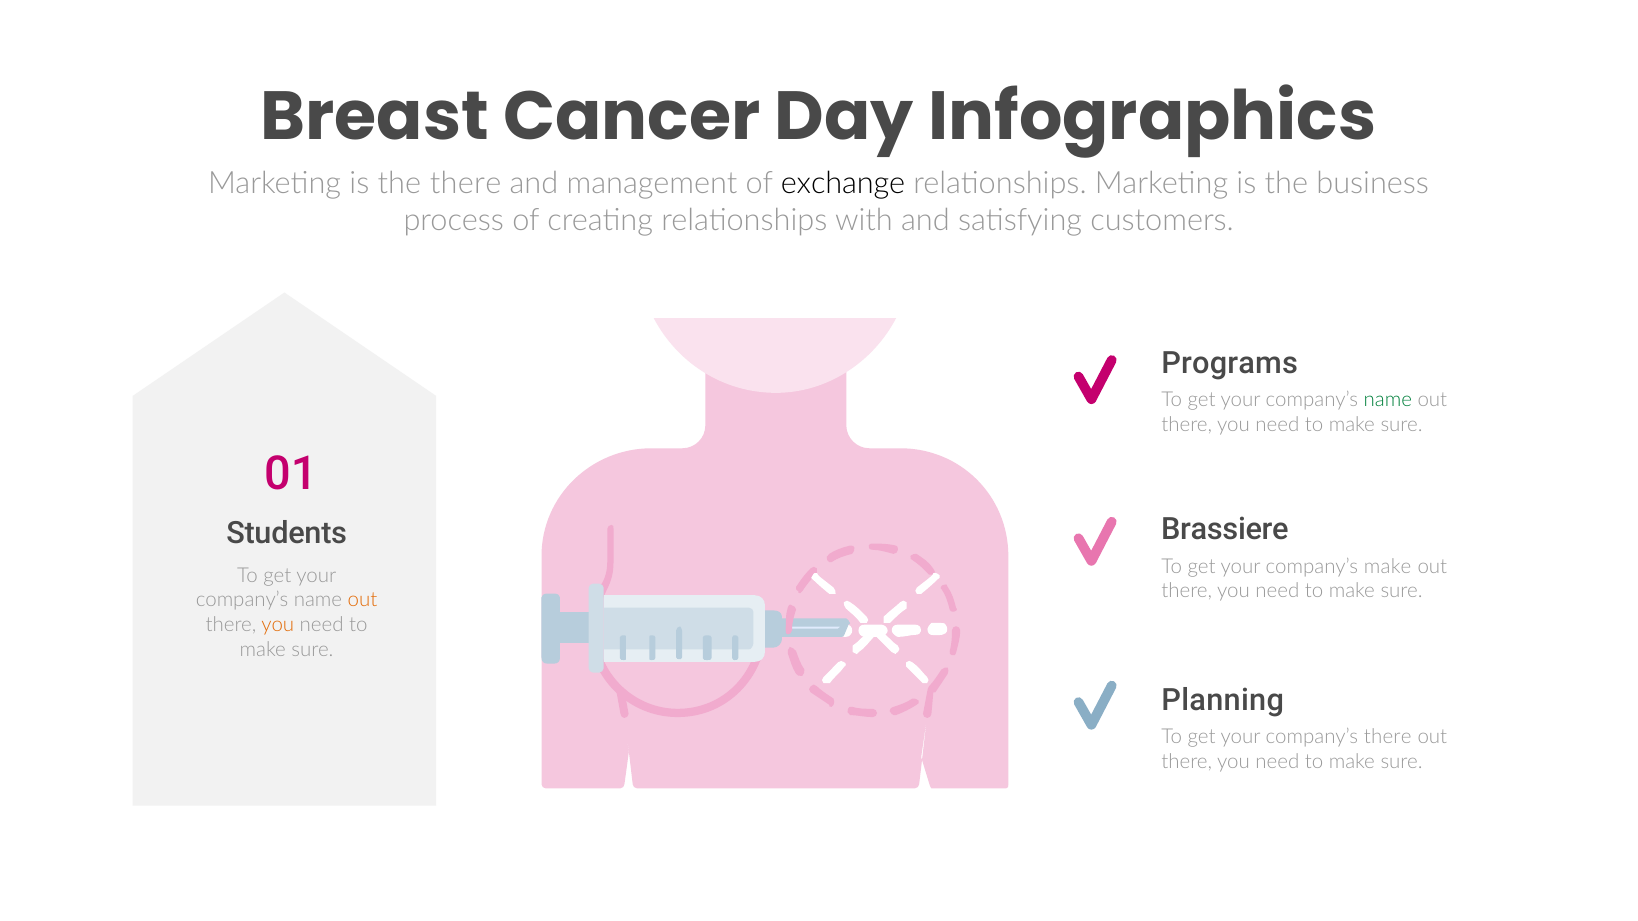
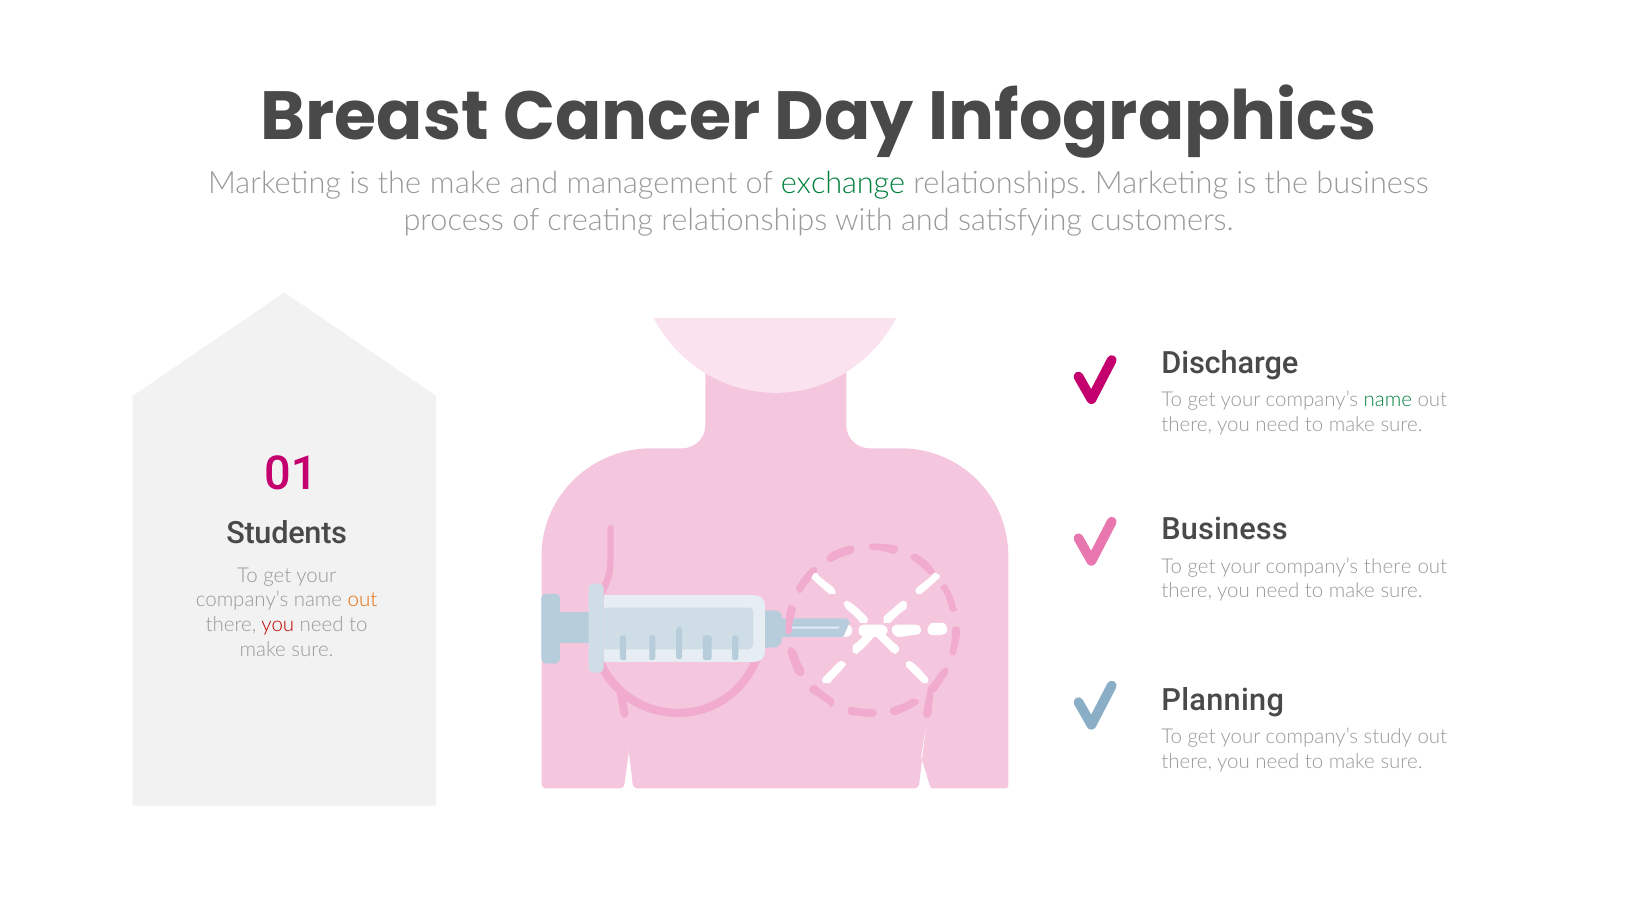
the there: there -> make (466, 184)
exchange colour: black -> green (843, 184)
Programs: Programs -> Discharge (1230, 364)
Brassiere: Brassiere -> Business (1225, 530)
company’s make: make -> there (1388, 567)
you colour: orange -> red (278, 625)
company’s there: there -> study (1388, 737)
